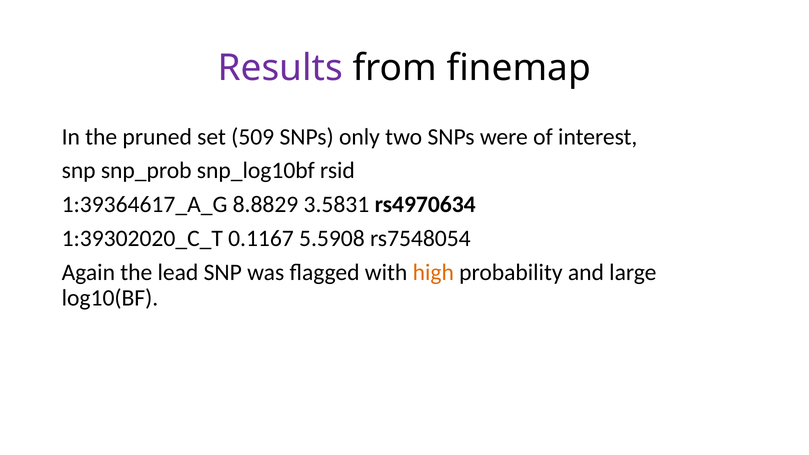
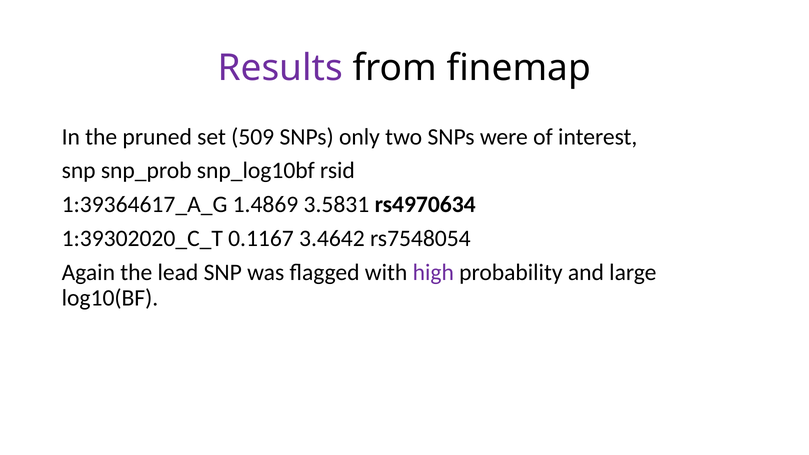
8.8829: 8.8829 -> 1.4869 (265, 205)
5.5908: 5.5908 -> 3.4642 (332, 239)
high colour: orange -> purple (433, 272)
